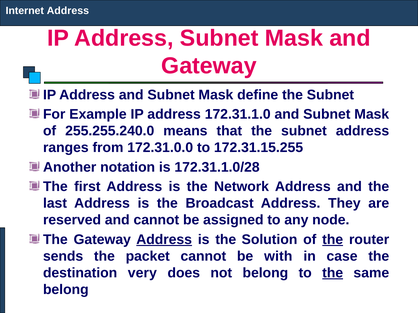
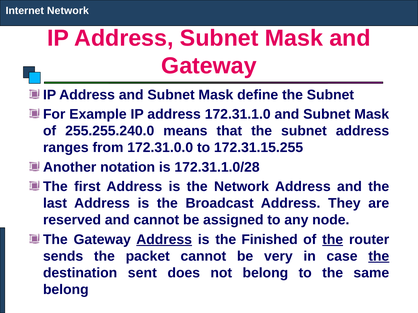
Internet Address: Address -> Network (68, 11)
Solution: Solution -> Finished (270, 240)
with: with -> very (278, 257)
the underline: none -> present (379, 257)
very: very -> sent (142, 273)
the underline: present -> none (333, 273)
